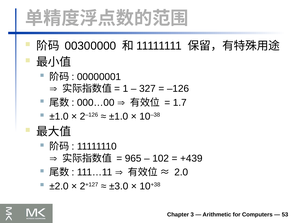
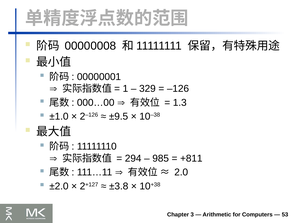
00300000: 00300000 -> 00000008 (90, 46)
327: 327 -> 329 (147, 89)
1.7: 1.7 -> 1.3 (180, 102)
±1.0: ±1.0 -> ±9.5 (119, 116)
965: 965 -> 294 (133, 158)
102: 102 -> 985 (161, 158)
+439: +439 -> +811 (191, 158)
±3.0: ±3.0 -> ±3.8 (119, 186)
